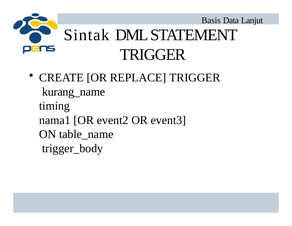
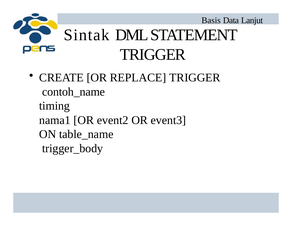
kurang_name: kurang_name -> contoh_name (74, 92)
